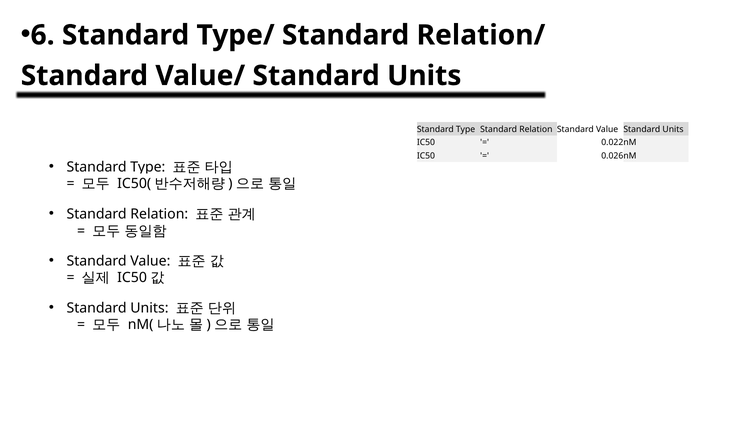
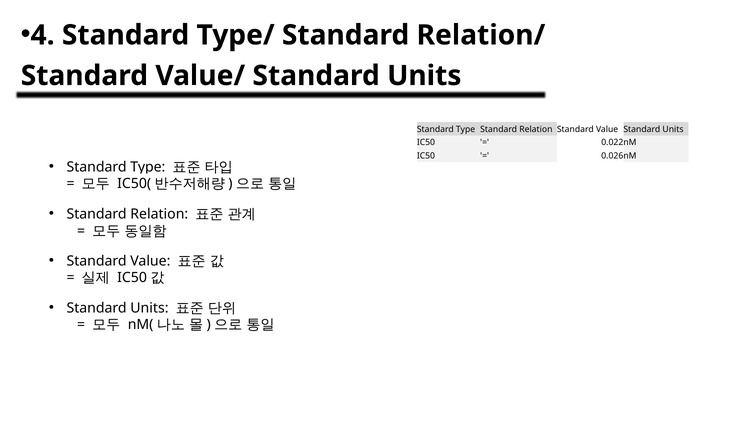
6: 6 -> 4 (43, 35)
